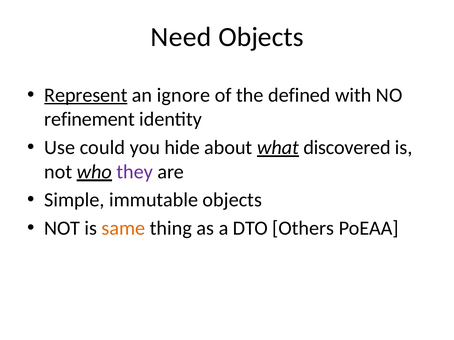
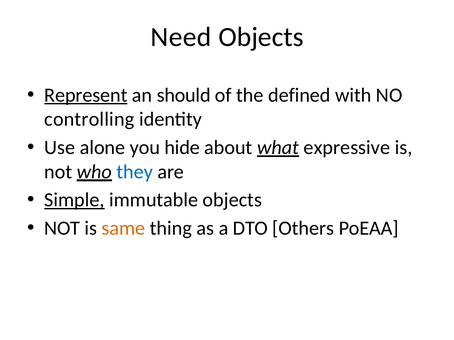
ignore: ignore -> should (184, 95)
refinement: refinement -> controlling (89, 119)
could: could -> alone (102, 148)
discovered: discovered -> expressive (347, 148)
they colour: purple -> blue (135, 172)
Simple underline: none -> present (74, 200)
